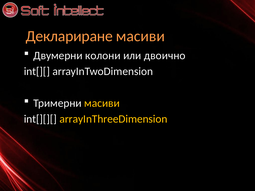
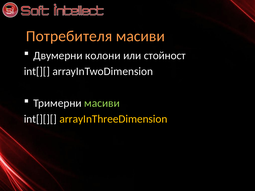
Деклариране: Деклариране -> Потребителя (69, 36)
двоично: двоично -> стойност (165, 56)
масиви colour: yellow -> light green (102, 103)
